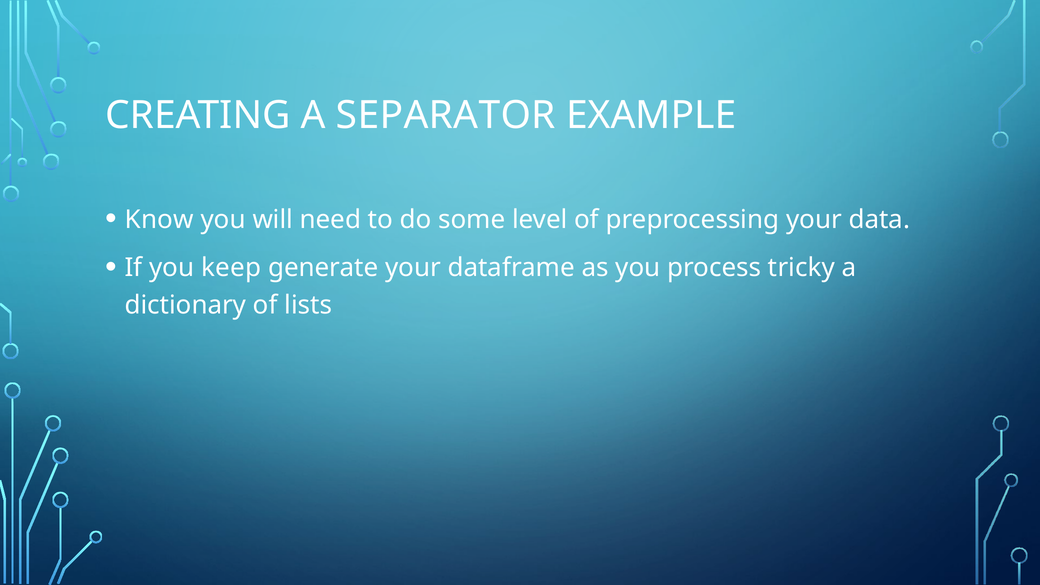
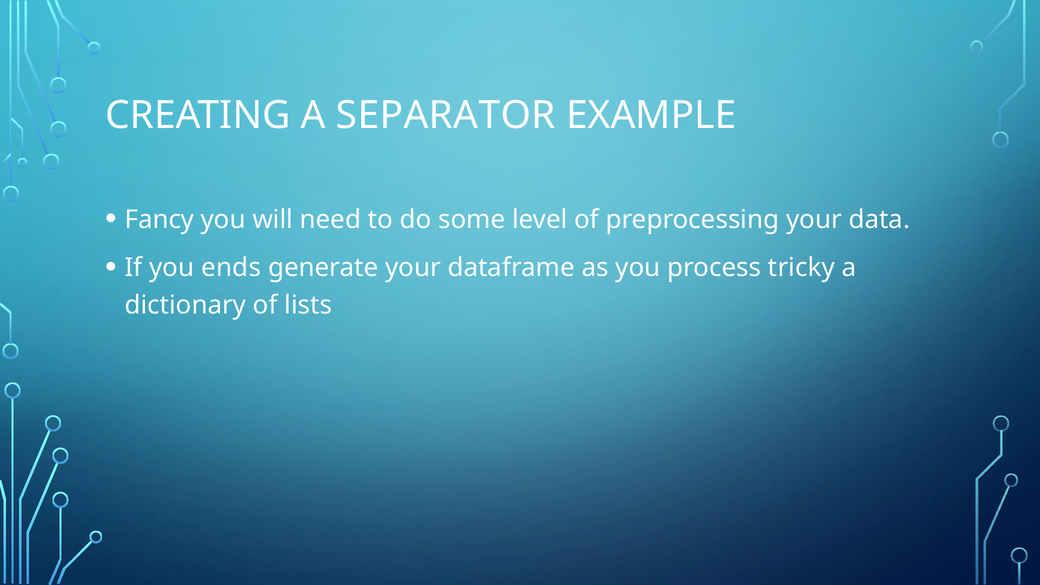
Know: Know -> Fancy (159, 219)
keep: keep -> ends (231, 268)
